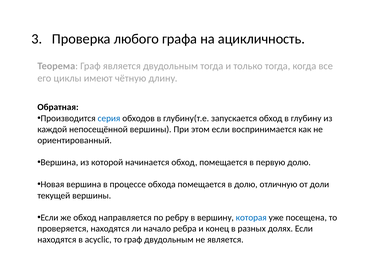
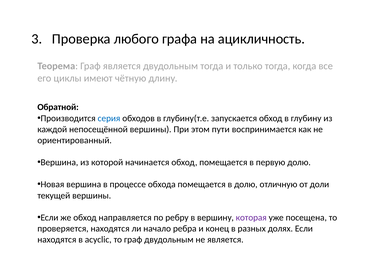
Обратная: Обратная -> Обратной (58, 107)
этом если: если -> пути (221, 129)
которая colour: blue -> purple (251, 218)
